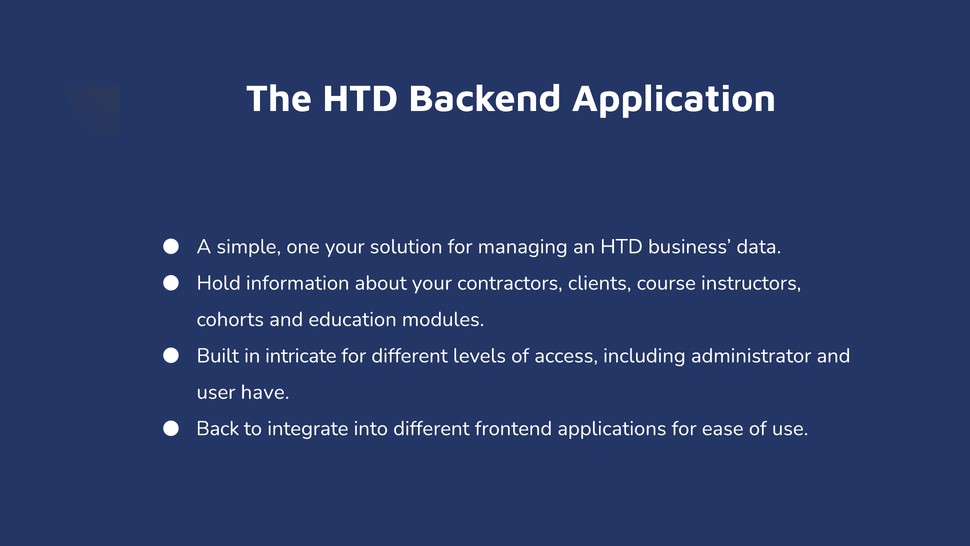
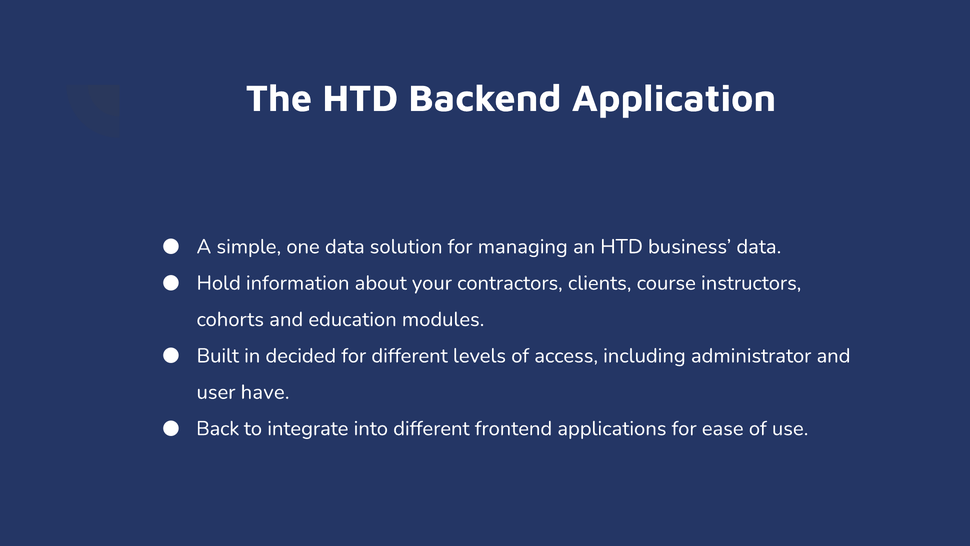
one your: your -> data (345, 246)
intricate: intricate -> decided (301, 356)
